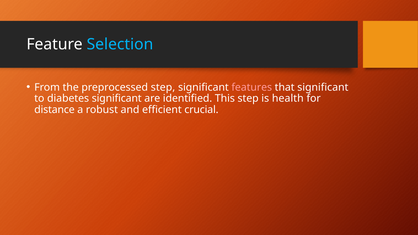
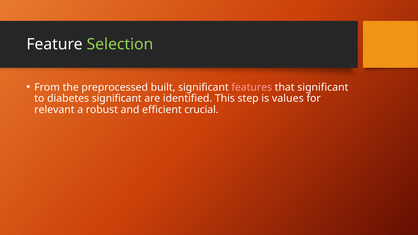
Selection colour: light blue -> light green (120, 44)
preprocessed step: step -> built (163, 87)
health: health -> values (288, 99)
distance: distance -> relevant (54, 110)
